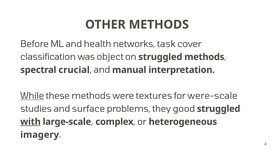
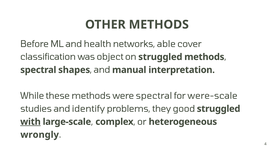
task: task -> able (166, 44)
crucial: crucial -> shapes (74, 70)
While underline: present -> none (32, 96)
were textures: textures -> spectral (154, 96)
surface: surface -> identify (88, 109)
imagery: imagery -> wrongly (40, 135)
